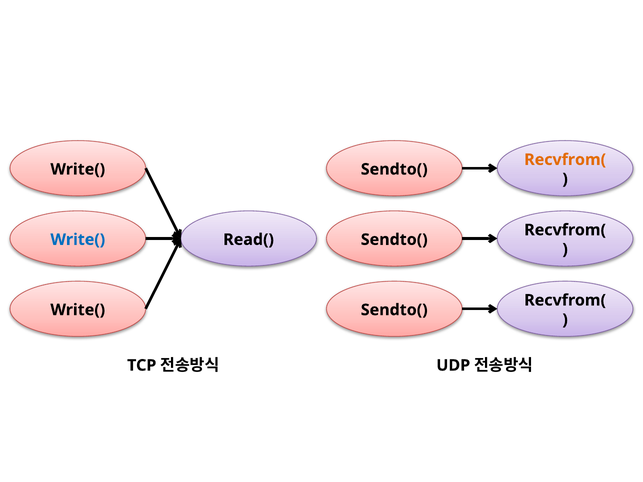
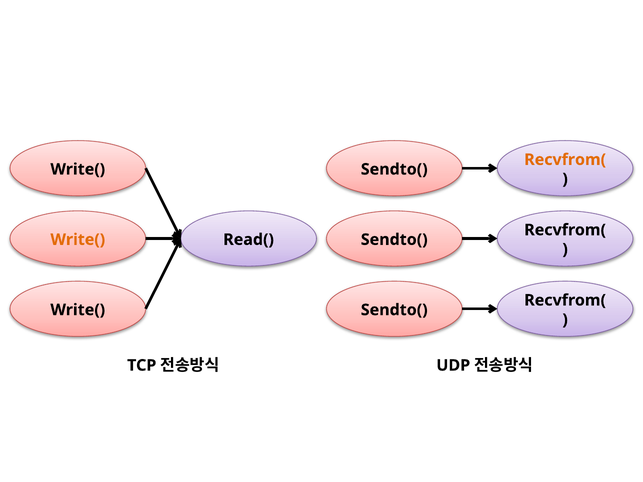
Write( colour: blue -> orange (78, 240)
